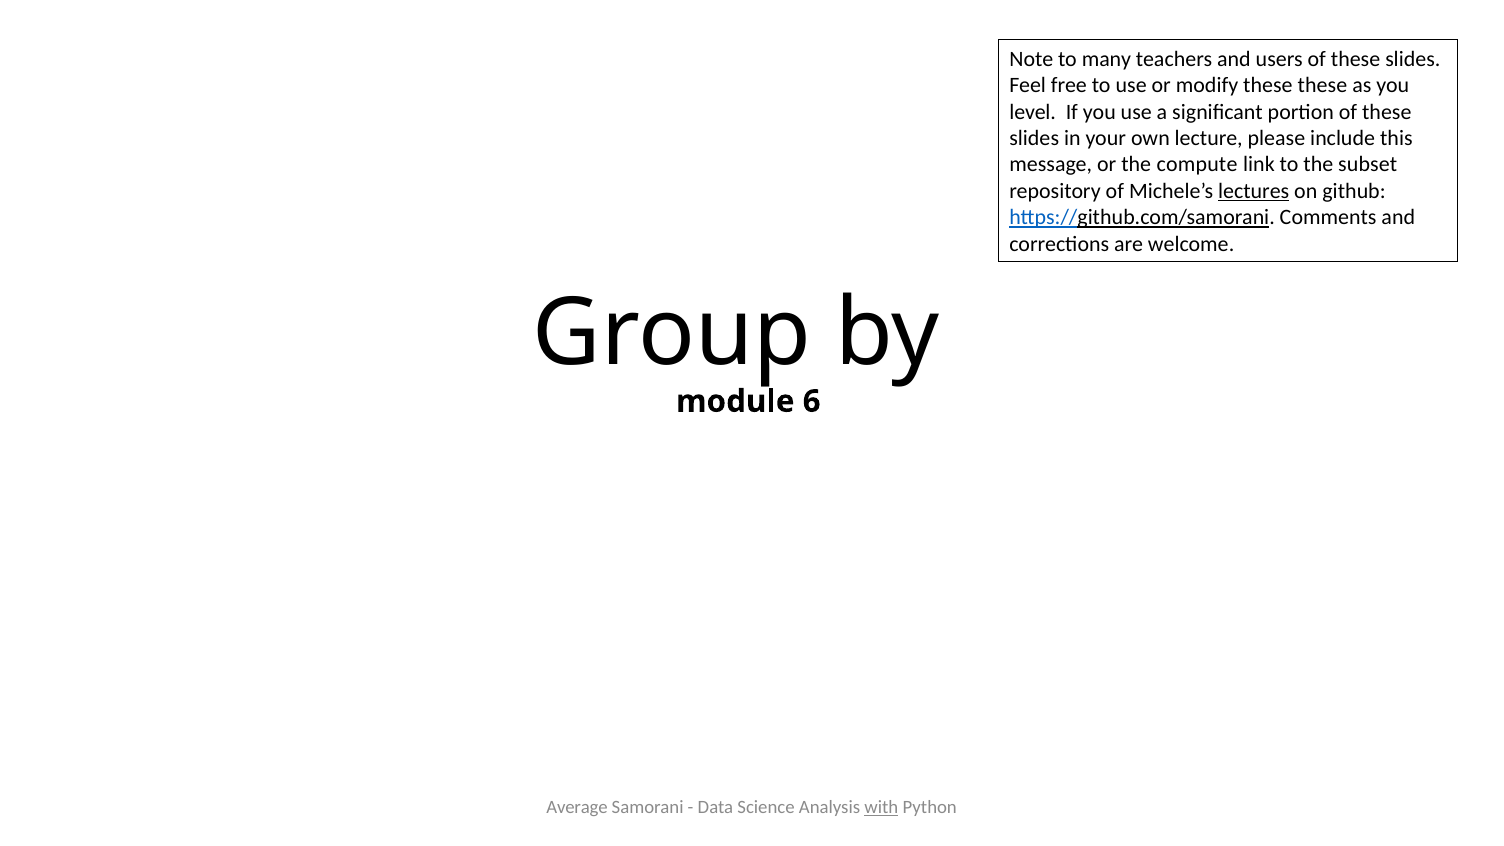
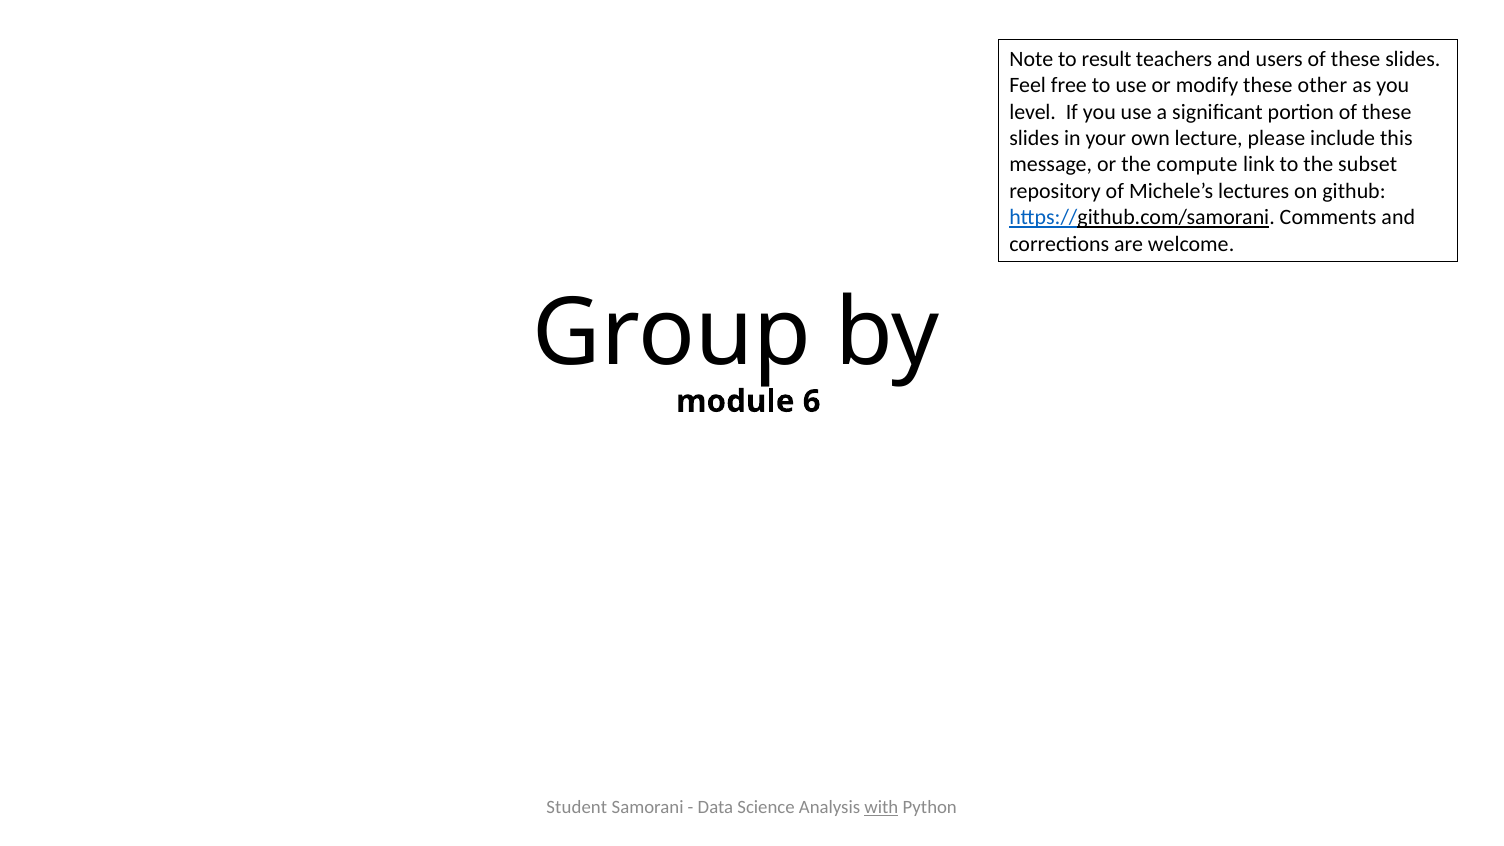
many: many -> result (1107, 59)
these these: these -> other (1322, 86)
lectures underline: present -> none (1254, 191)
Average: Average -> Student (577, 808)
